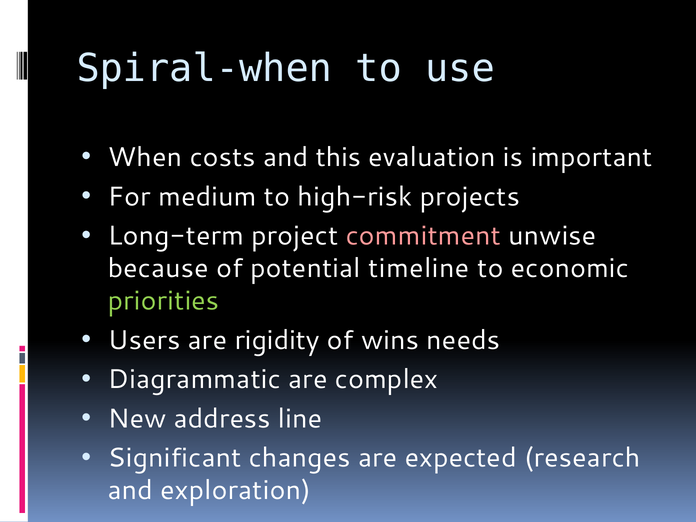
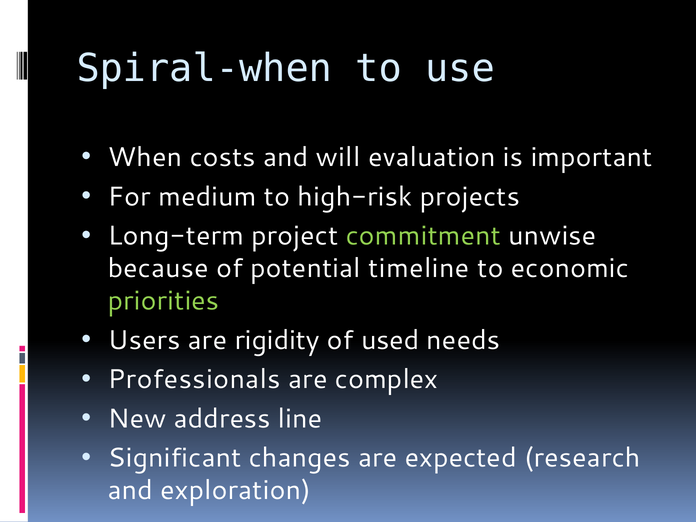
this: this -> will (338, 157)
commitment colour: pink -> light green (423, 236)
wins: wins -> used (390, 340)
Diagrammatic: Diagrammatic -> Professionals (194, 379)
